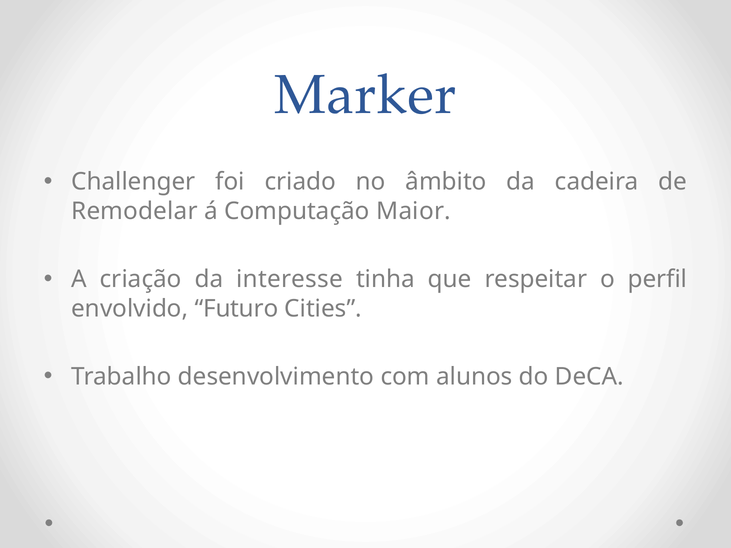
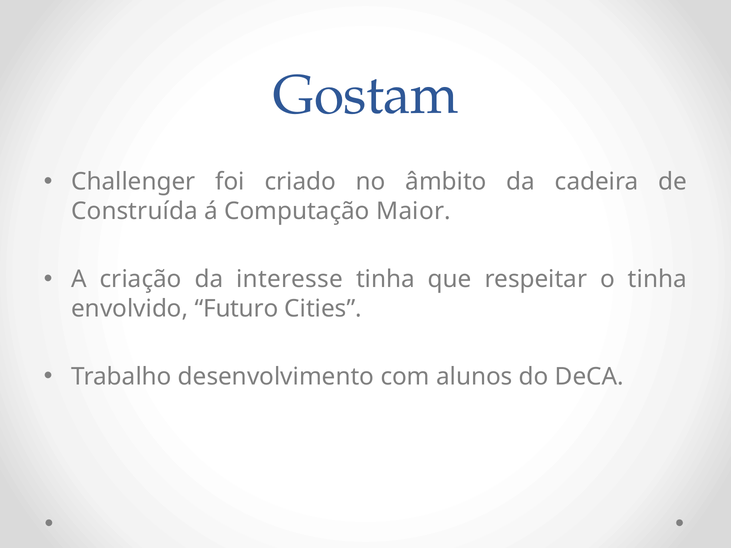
Marker: Marker -> Gostam (366, 95)
Remodelar: Remodelar -> Construída (135, 211)
o perfil: perfil -> tinha (657, 279)
